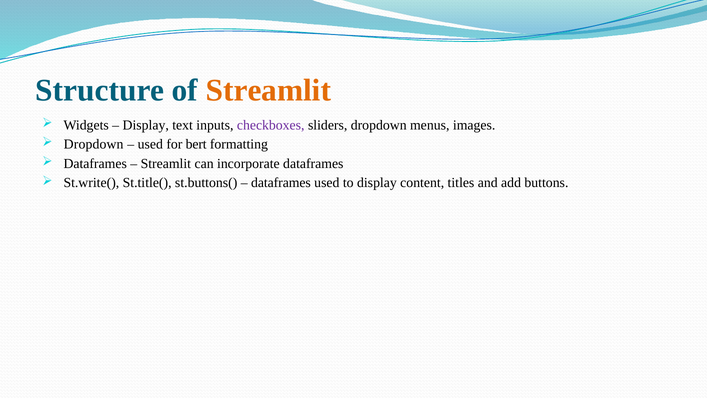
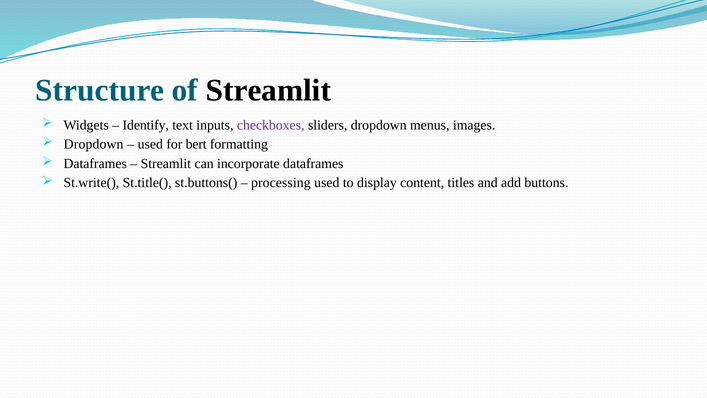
Streamlit colour: orange -> black (268, 90)
Display: Display -> Identify (146, 125)
dataframes: dataframes -> processing (281, 183)
